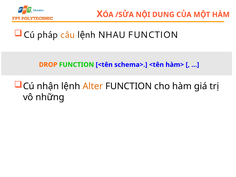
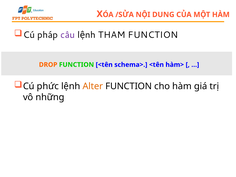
câu colour: orange -> purple (68, 35)
NHAU: NHAU -> THAM (112, 35)
nhận: nhận -> phức (48, 86)
